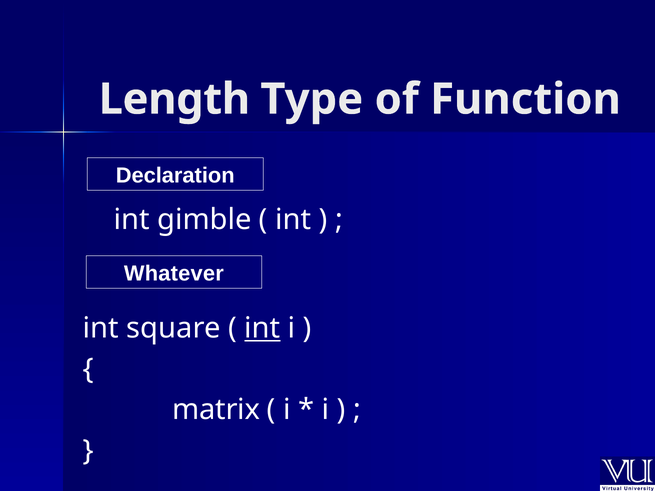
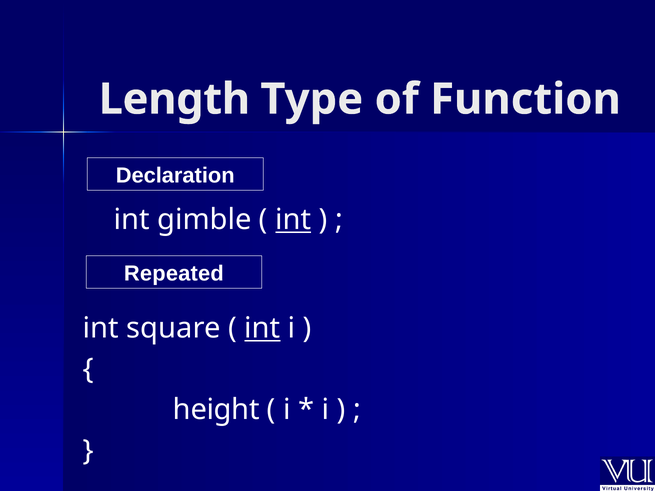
int underline: none -> present (293, 220)
Whatever: Whatever -> Repeated (174, 274)
matrix: matrix -> height (216, 410)
